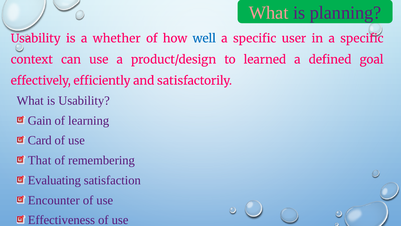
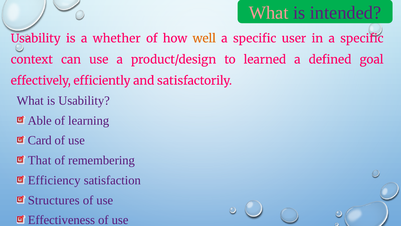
planning: planning -> intended (346, 13)
well colour: blue -> orange (204, 38)
Gain: Gain -> Able (40, 120)
Evaluating: Evaluating -> Efficiency (54, 180)
Encounter: Encounter -> Structures (54, 200)
